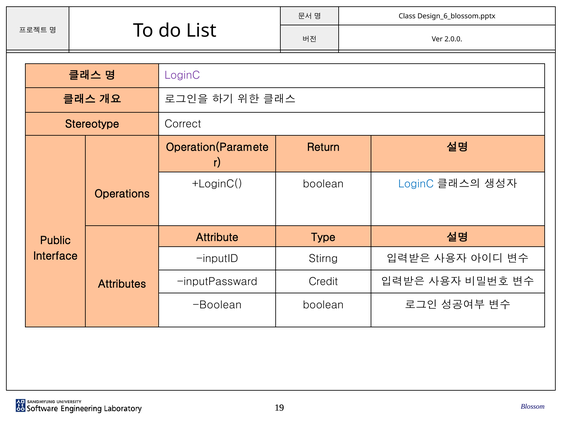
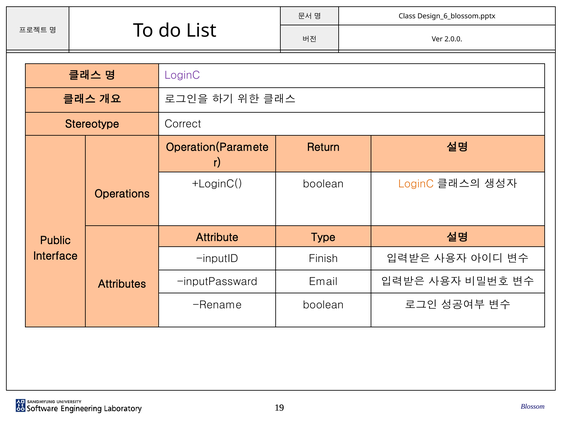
LoginC colour: blue -> orange (416, 184)
Stirng: Stirng -> Finish (323, 259)
Credit: Credit -> Email (323, 282)
Boolean: Boolean -> Rename (217, 305)
